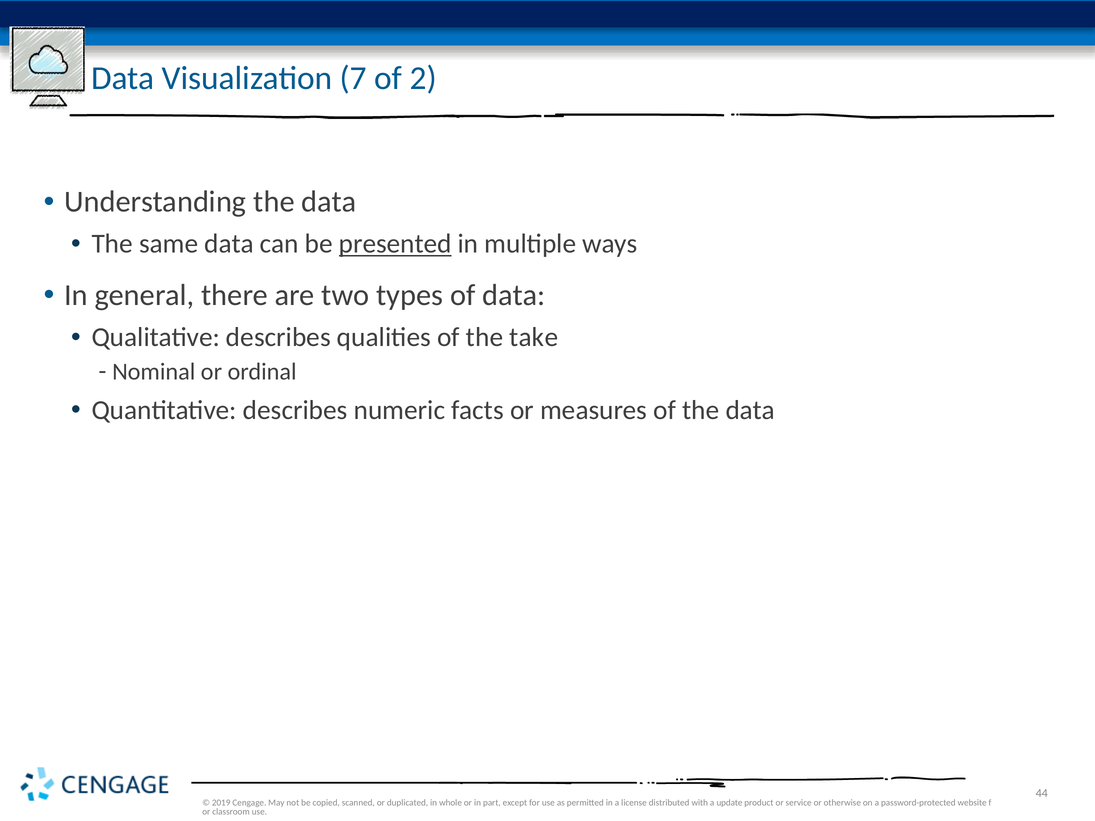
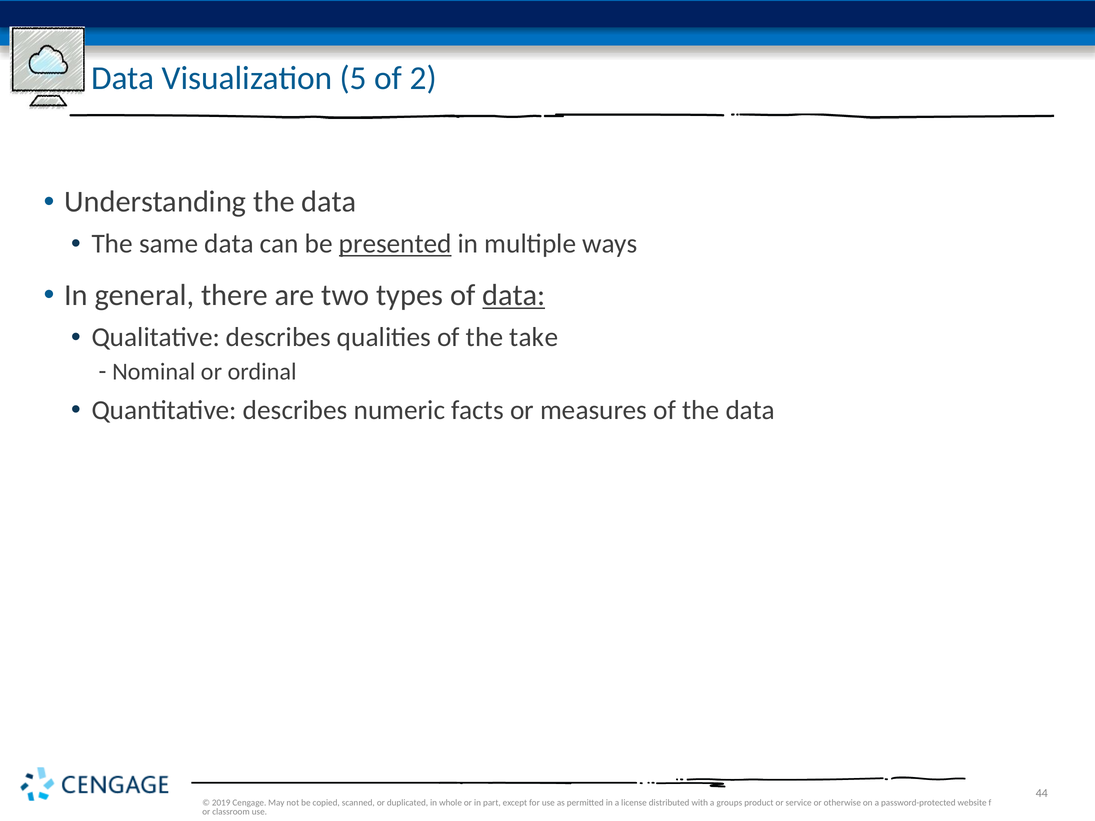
7: 7 -> 5 (353, 78)
data underline: none -> present (514, 295)
update: update -> groups (729, 803)
